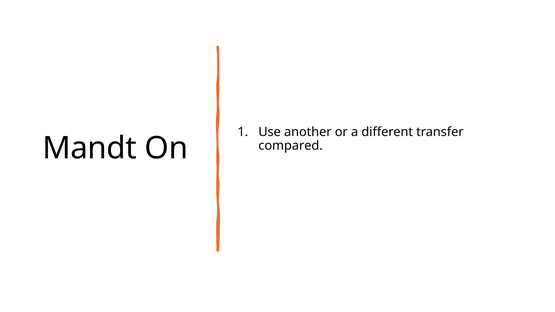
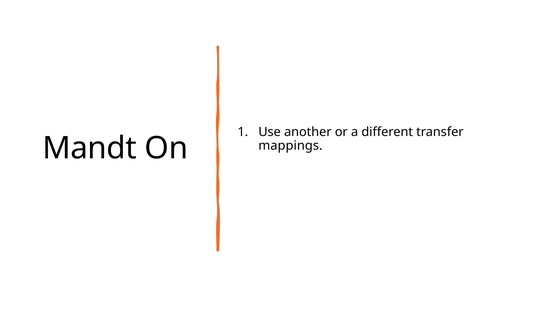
compared: compared -> mappings (290, 146)
